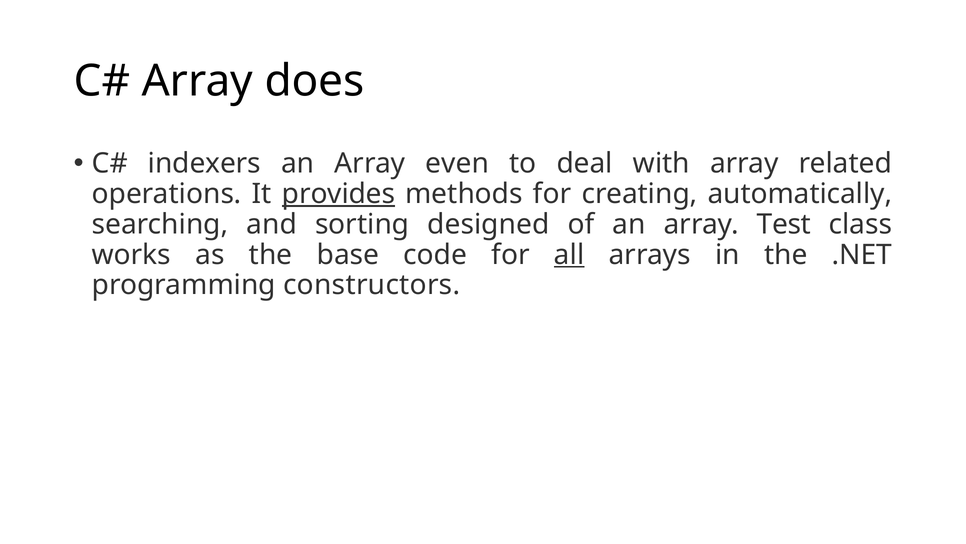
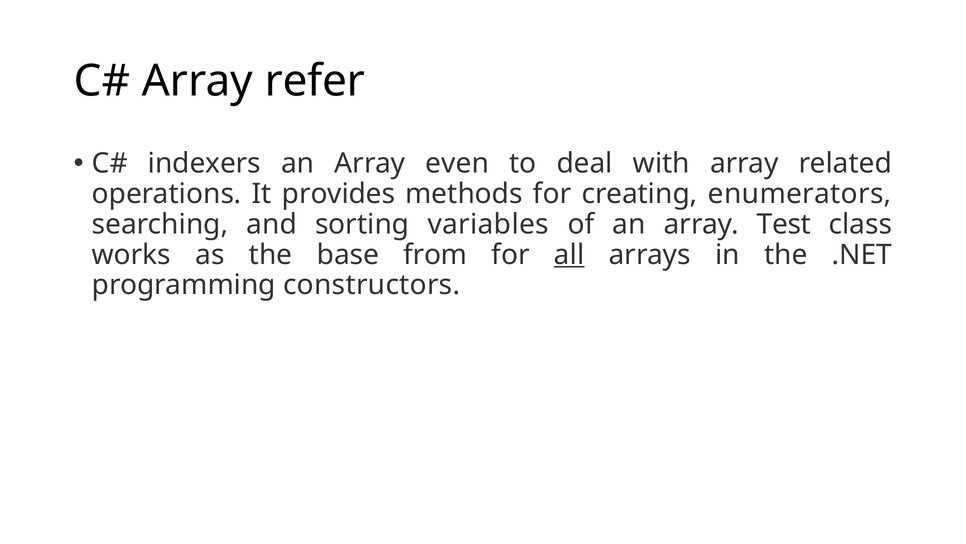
does: does -> refer (315, 81)
provides underline: present -> none (338, 194)
automatically: automatically -> enumerators (800, 194)
designed: designed -> variables (488, 224)
code: code -> from (435, 254)
